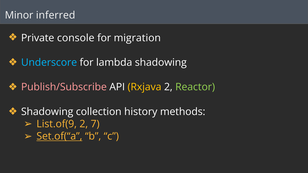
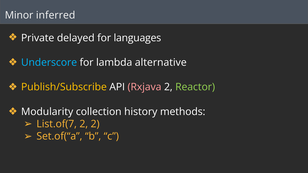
console: console -> delayed (76, 38)
migration: migration -> languages (137, 38)
lambda shadowing: shadowing -> alternative (161, 63)
Publish/Subscribe colour: pink -> yellow (64, 87)
Rxjava colour: yellow -> pink (145, 87)
Shadowing: Shadowing -> Modularity (47, 112)
List.of(9: List.of(9 -> List.of(7 (57, 124)
2 7: 7 -> 2 (95, 124)
Set.of(“a underline: present -> none (59, 136)
